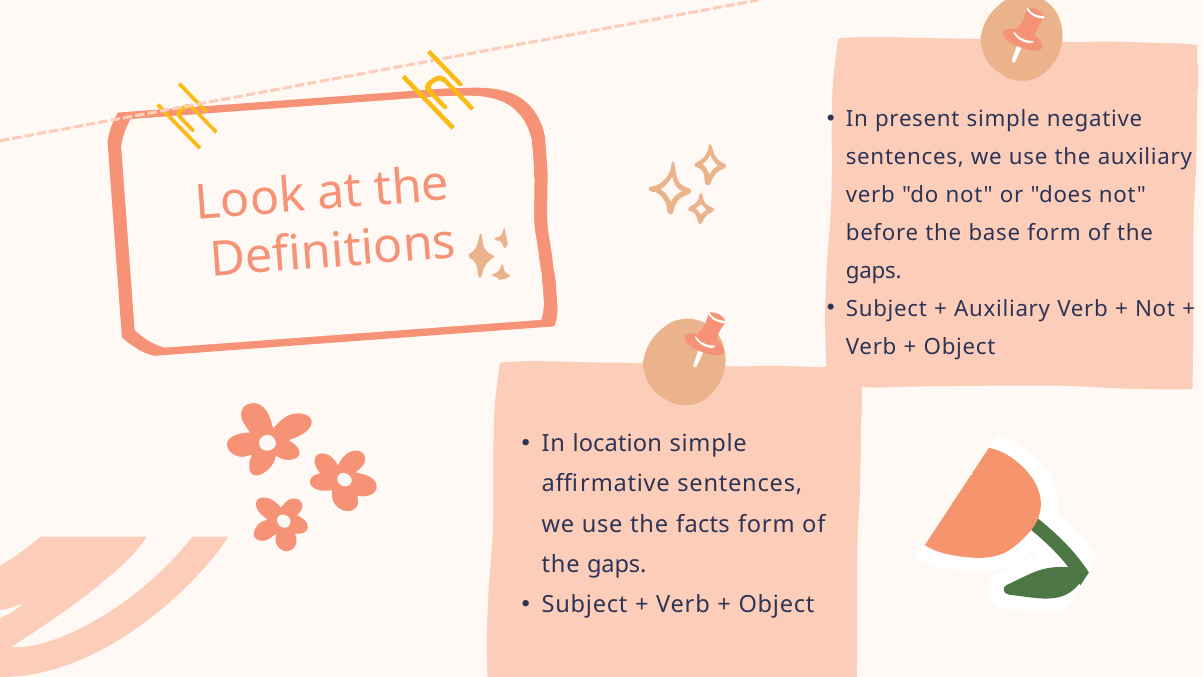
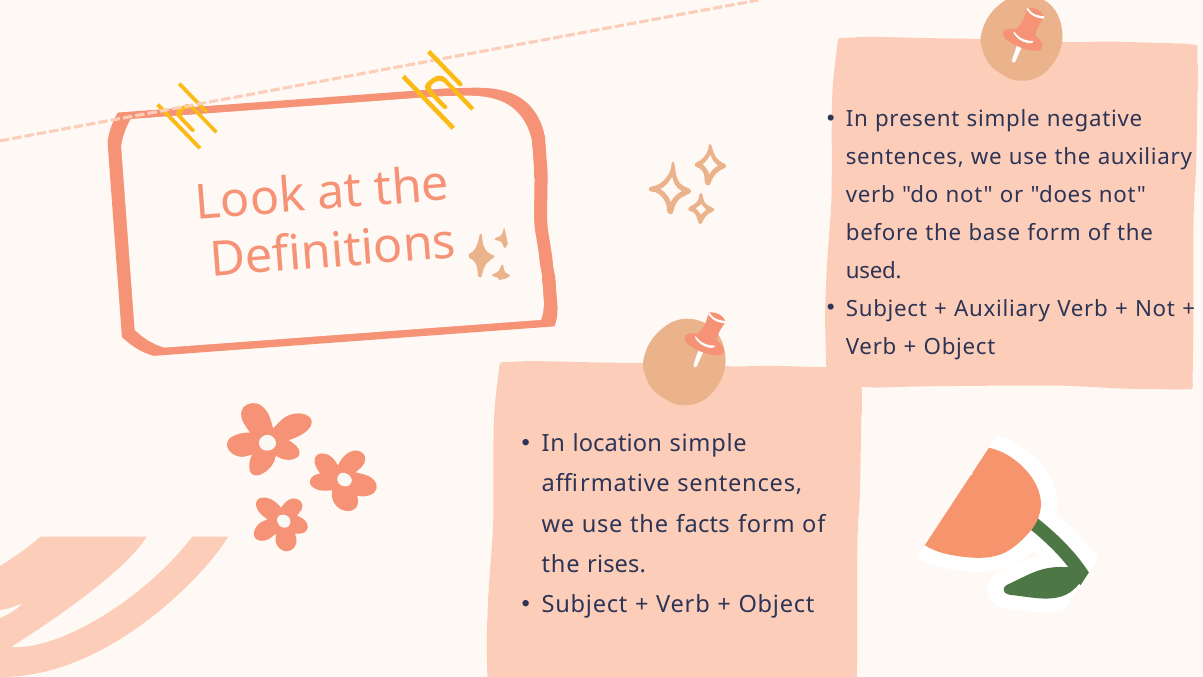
gaps: gaps -> used (874, 271)
gaps: gaps -> rises (617, 564)
